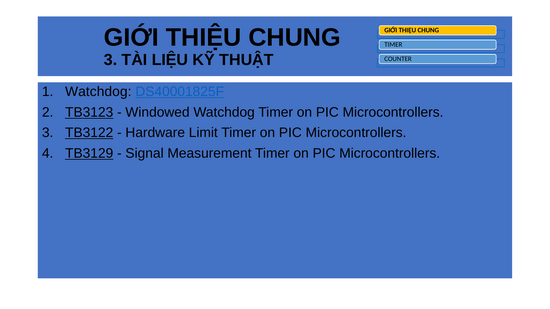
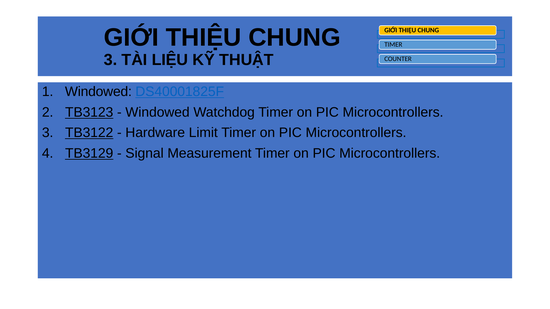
Watchdog: Watchdog -> Windowed (98, 92)
